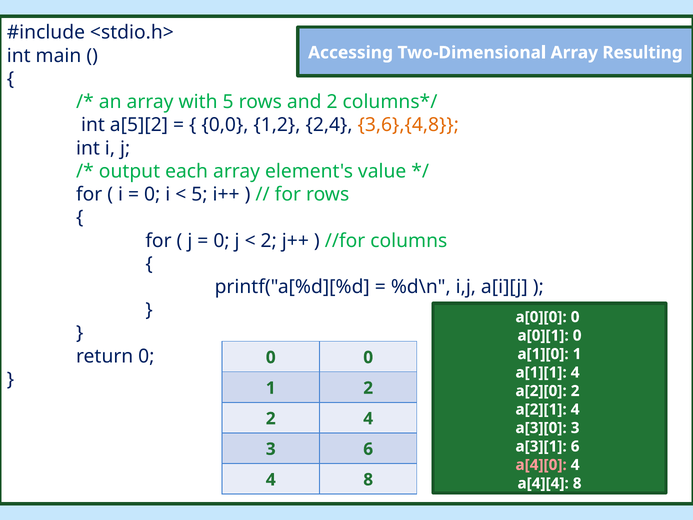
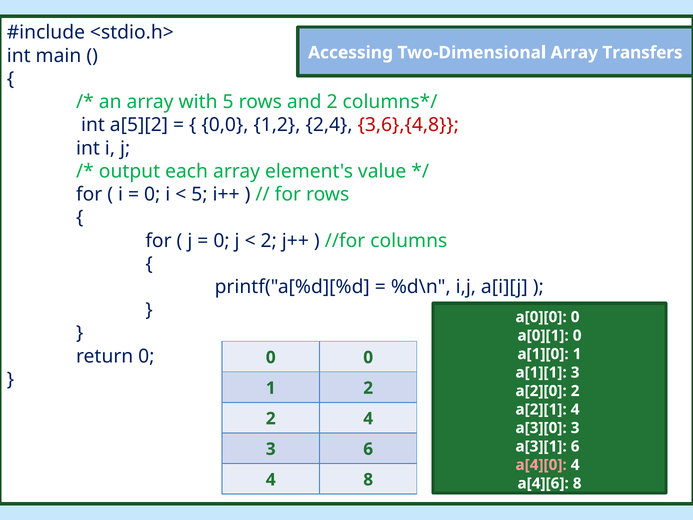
Resulting: Resulting -> Transfers (643, 53)
3,6},{4,8 colour: orange -> red (408, 125)
a[1][1 4: 4 -> 3 (575, 372)
a[4][4: a[4][4 -> a[4][6 (543, 483)
